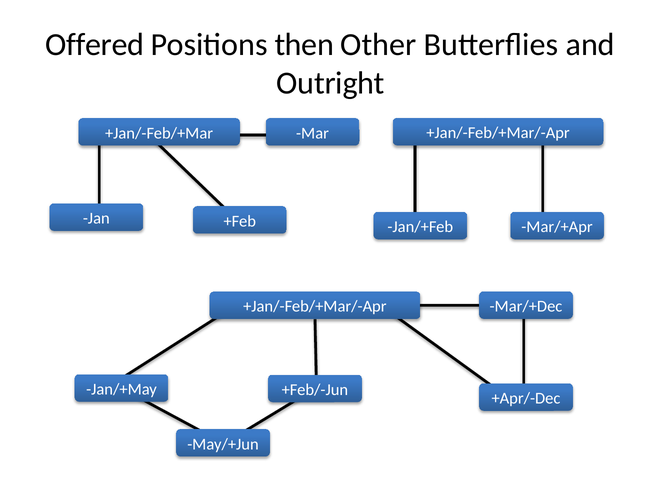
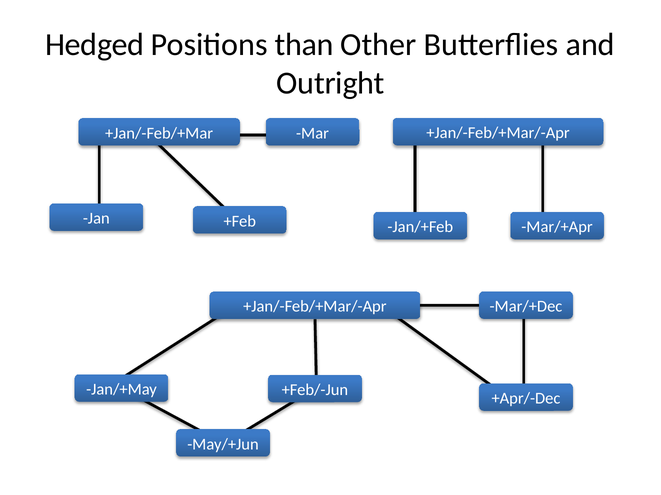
Offered: Offered -> Hedged (95, 45)
then: then -> than (304, 45)
